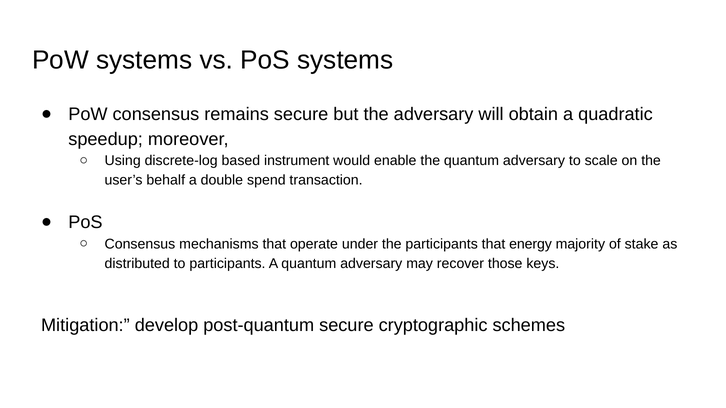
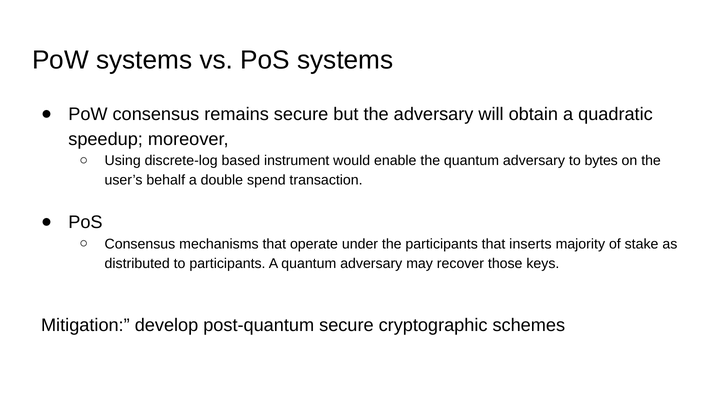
scale: scale -> bytes (601, 161)
energy: energy -> inserts (530, 244)
